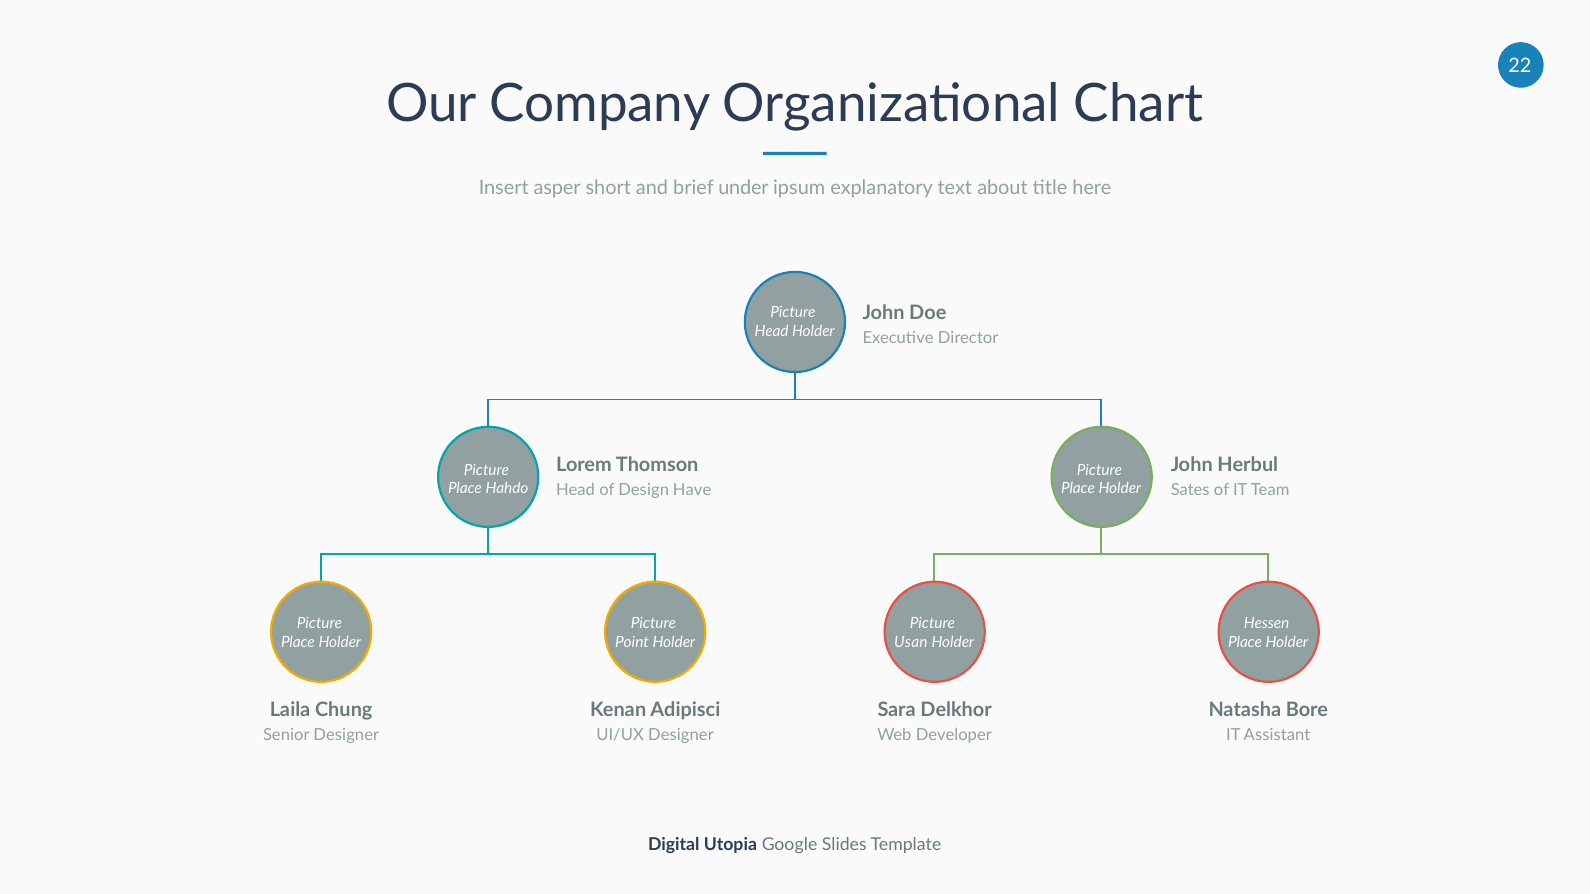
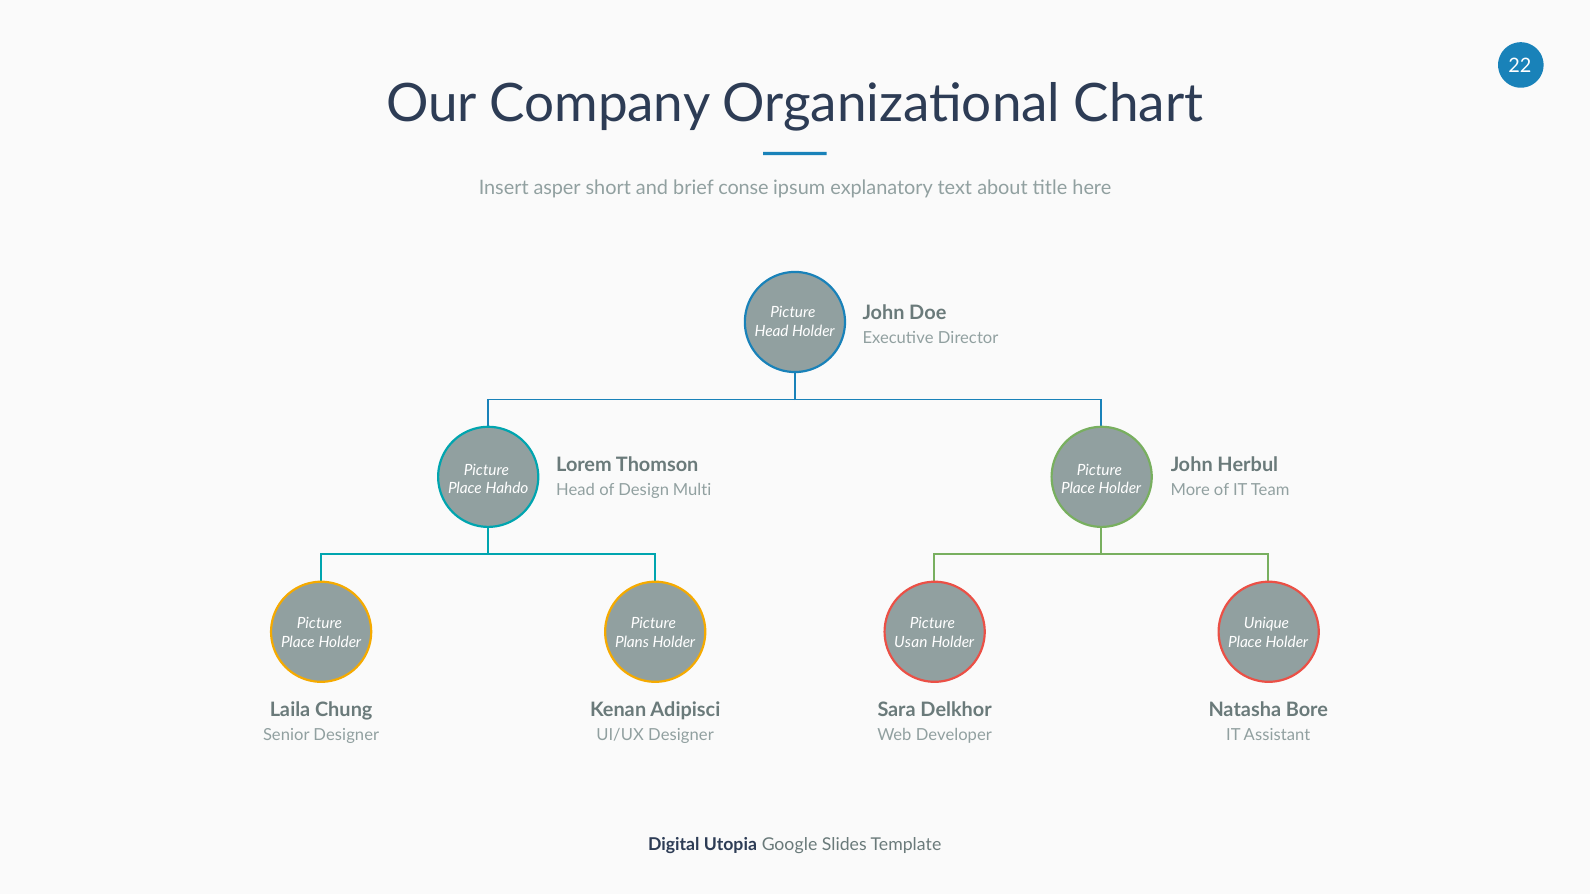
under: under -> conse (743, 188)
Have: Have -> Multi (692, 490)
Sates: Sates -> More (1190, 490)
Hessen: Hessen -> Unique (1267, 624)
Point: Point -> Plans (632, 642)
